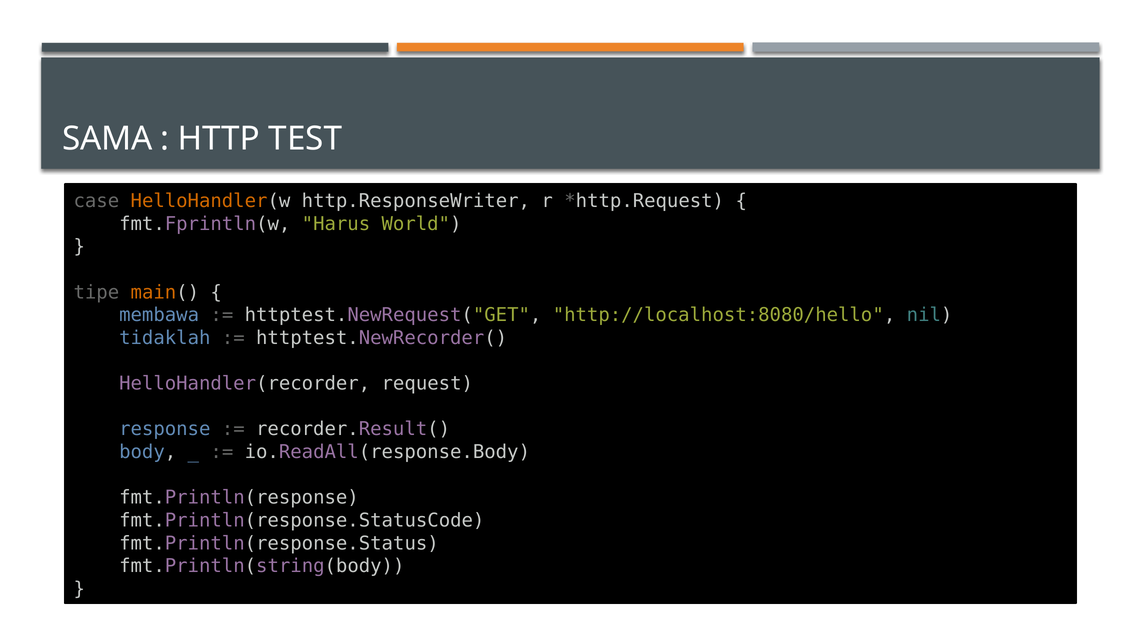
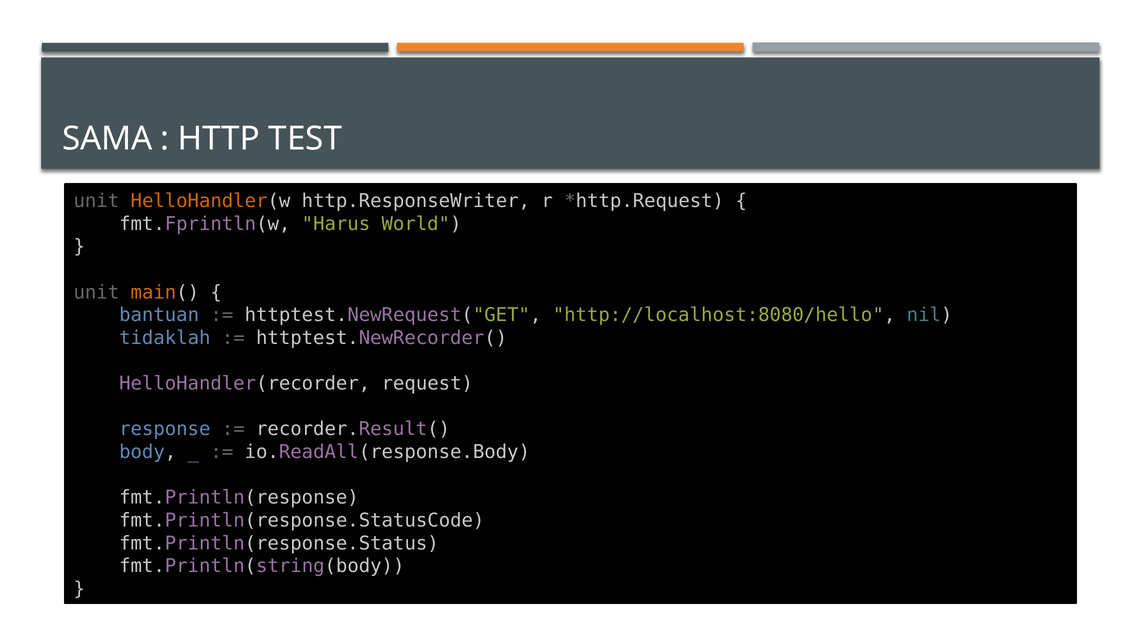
case: case -> unit (96, 201)
tipe: tipe -> unit (96, 292)
membawa: membawa -> bantuan (159, 315)
